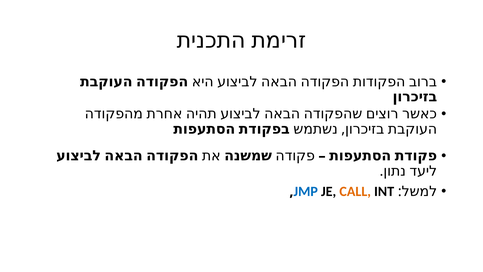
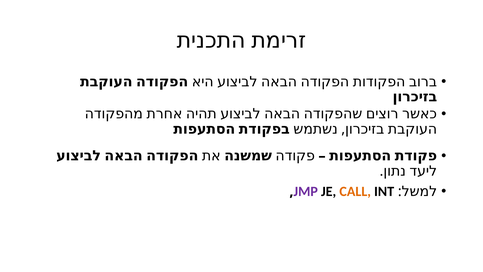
JMP colour: blue -> purple (306, 191)
